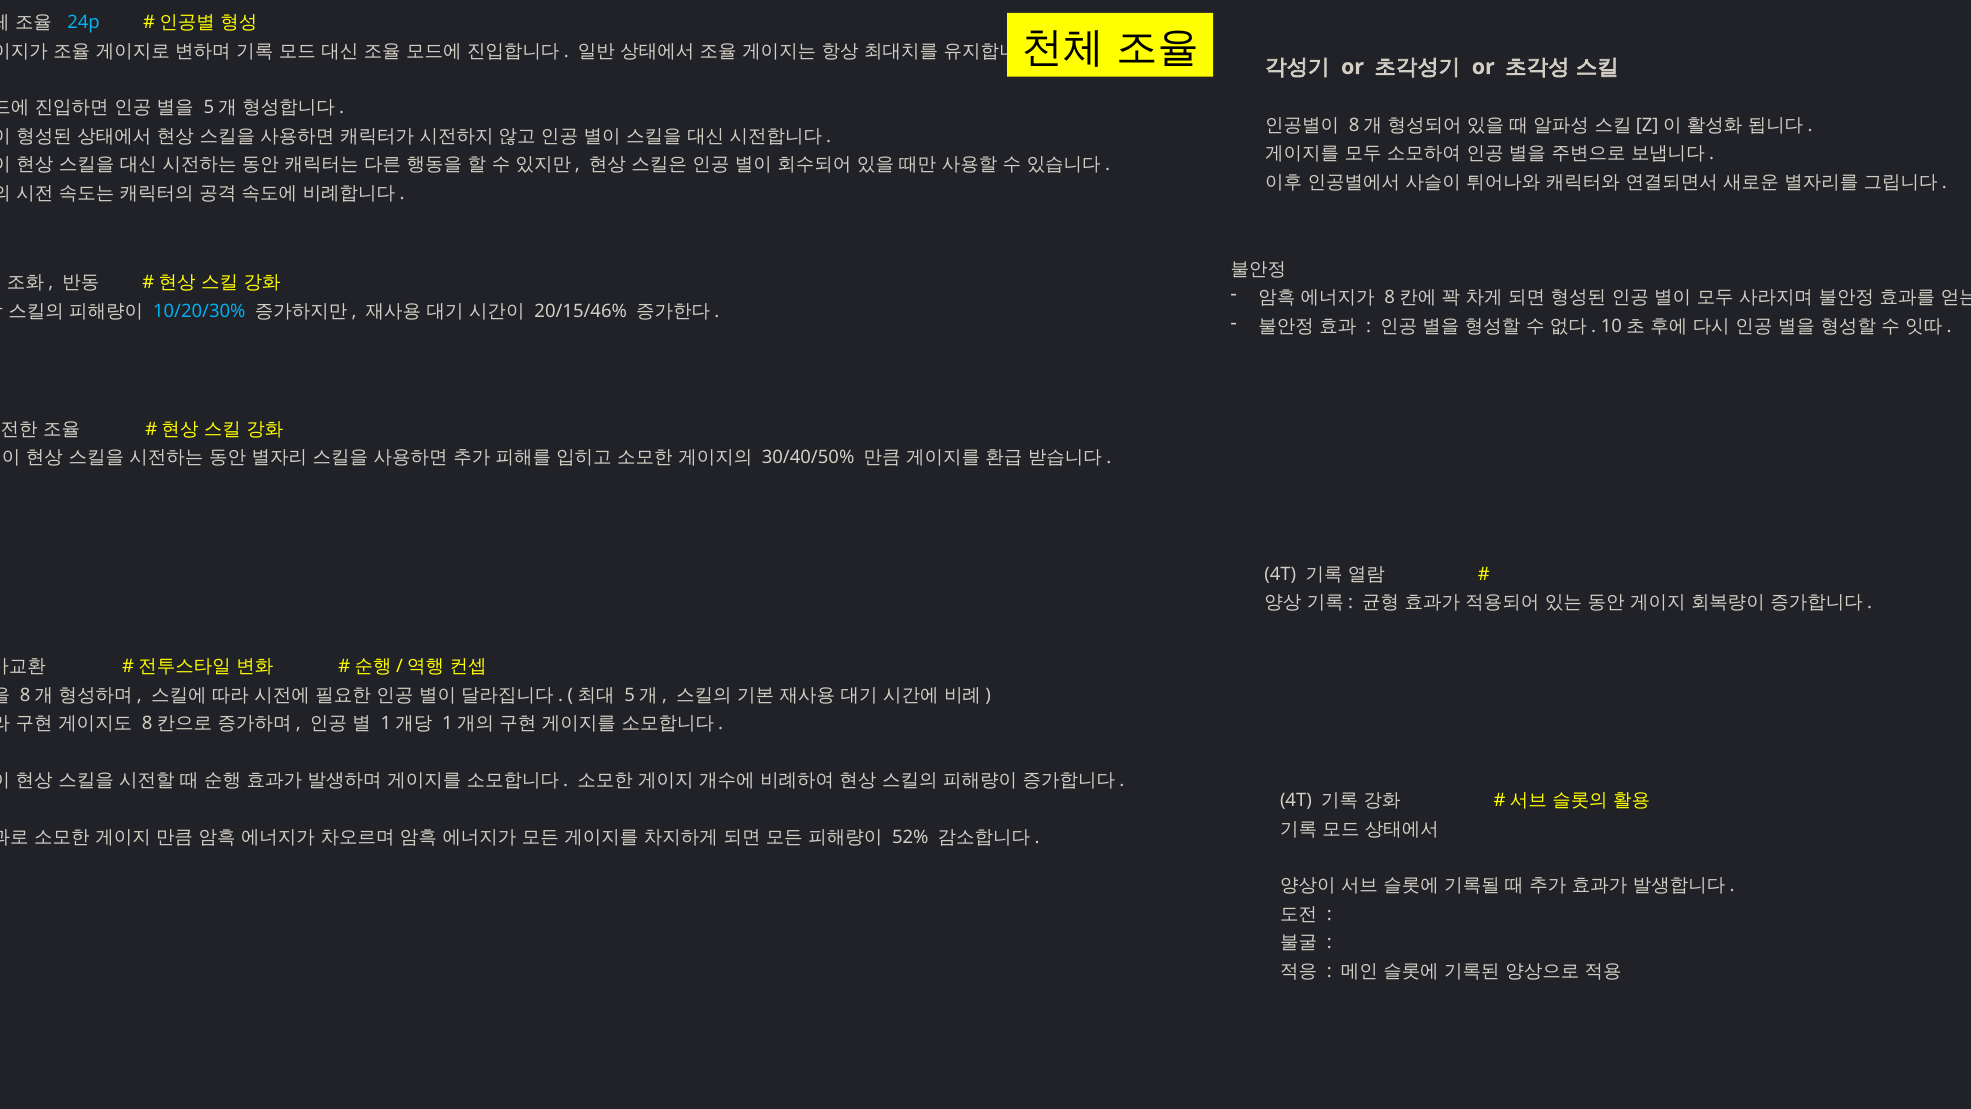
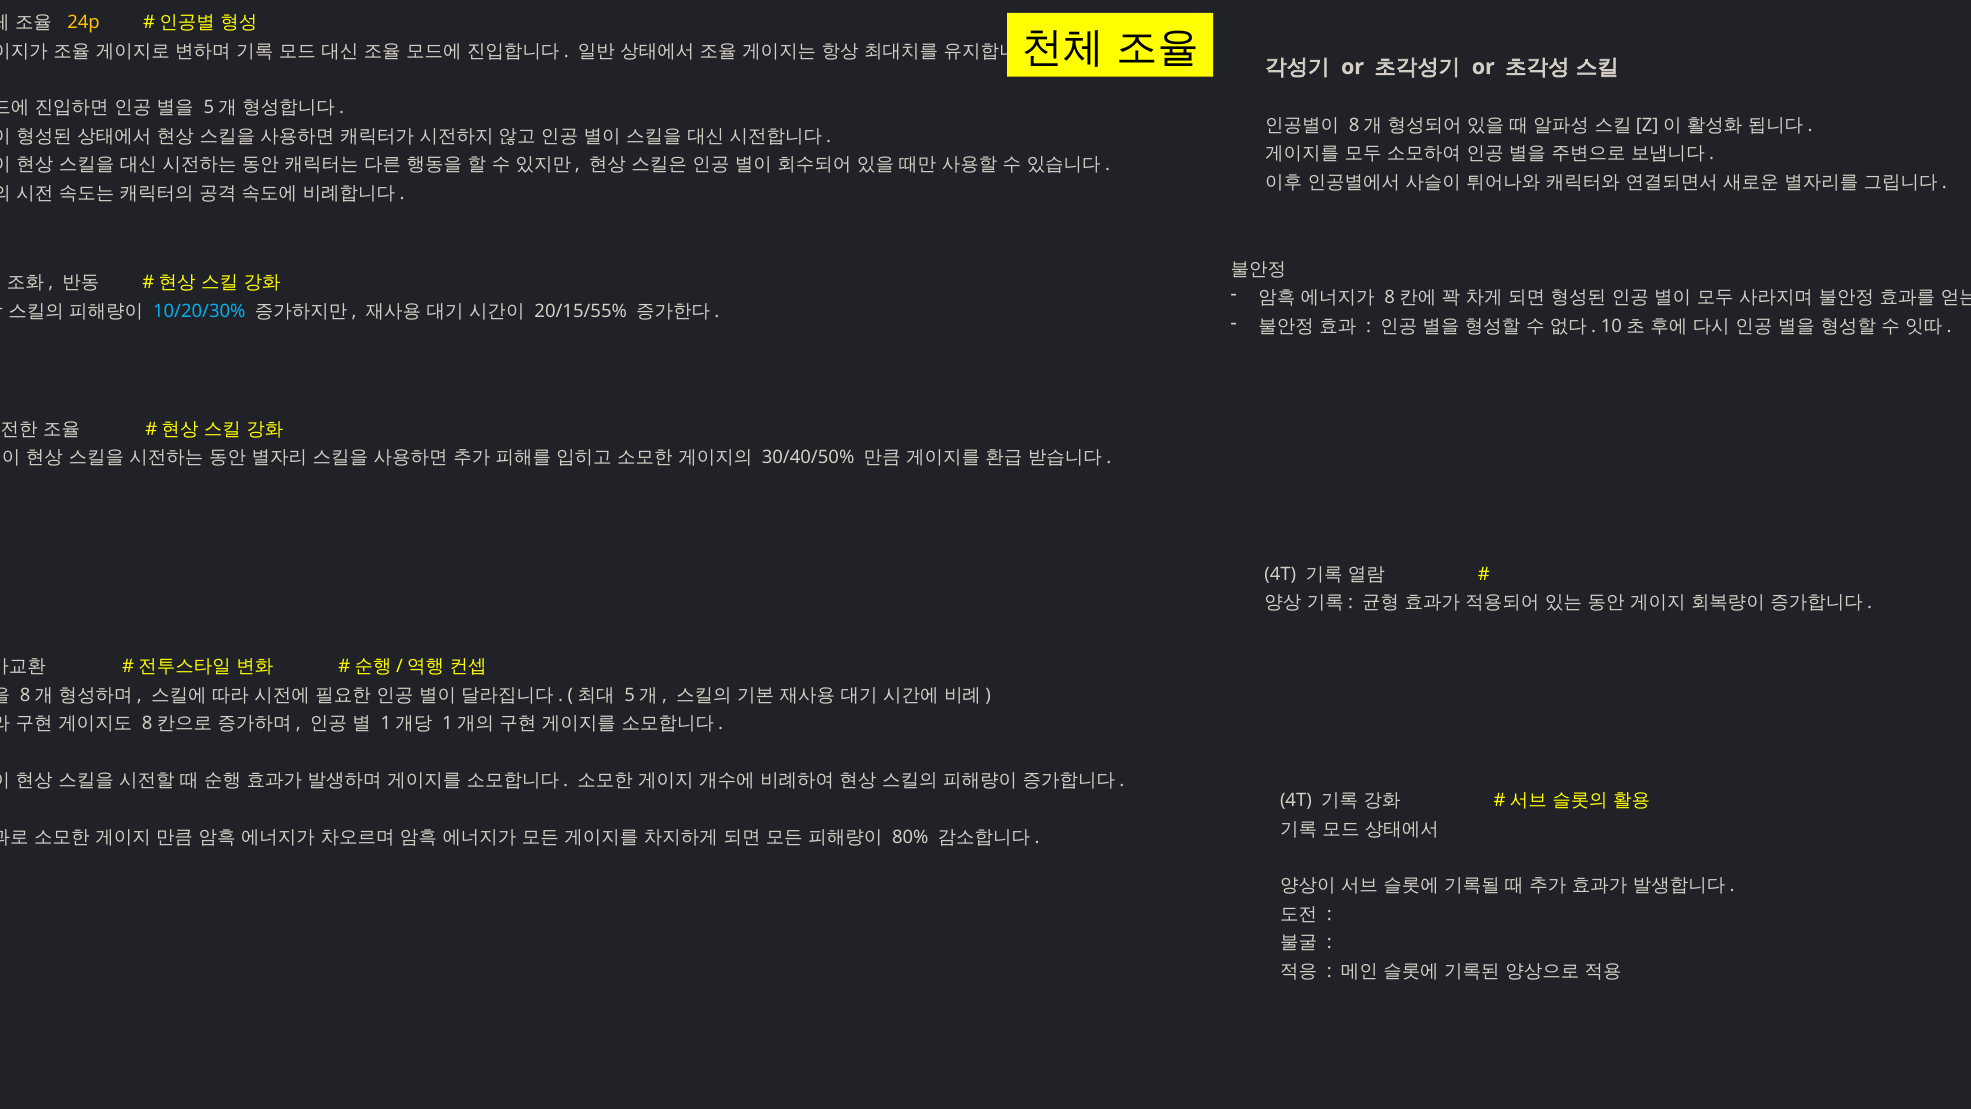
24p colour: light blue -> yellow (84, 23)
20/15/46%: 20/15/46% -> 20/15/55% (581, 311)
52%: 52% -> 80% (910, 837)
